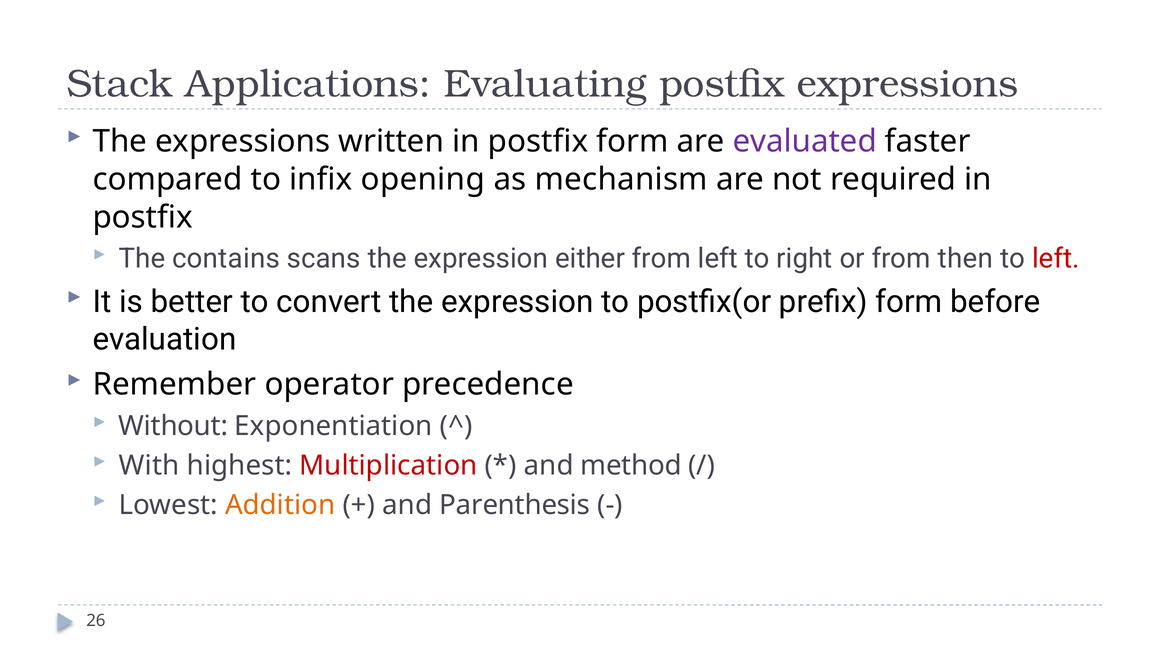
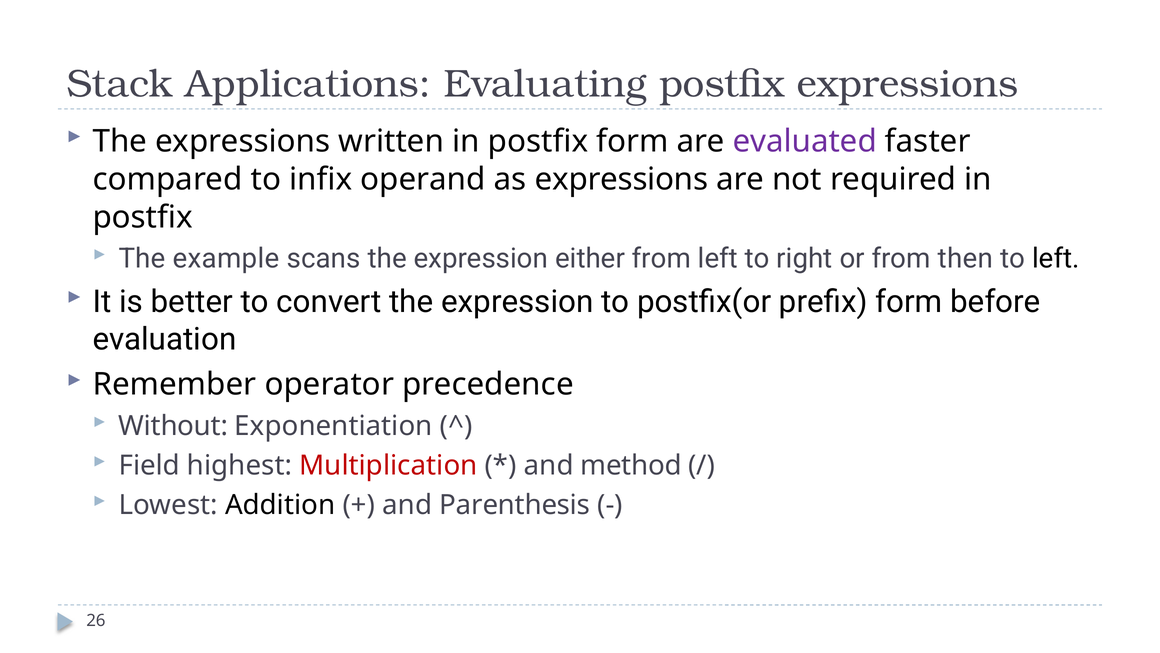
opening: opening -> operand (423, 179)
as mechanism: mechanism -> expressions (621, 179)
contains: contains -> example (226, 258)
left colour: red -> black (1056, 258)
With: With -> Field (149, 465)
Addition colour: orange -> black (280, 505)
